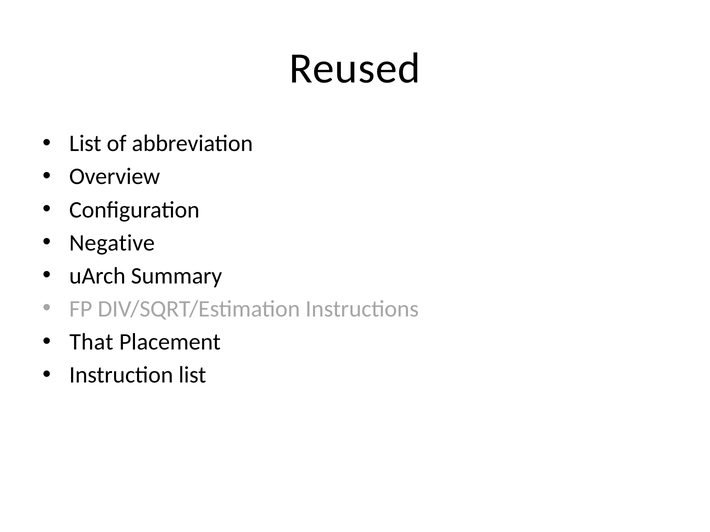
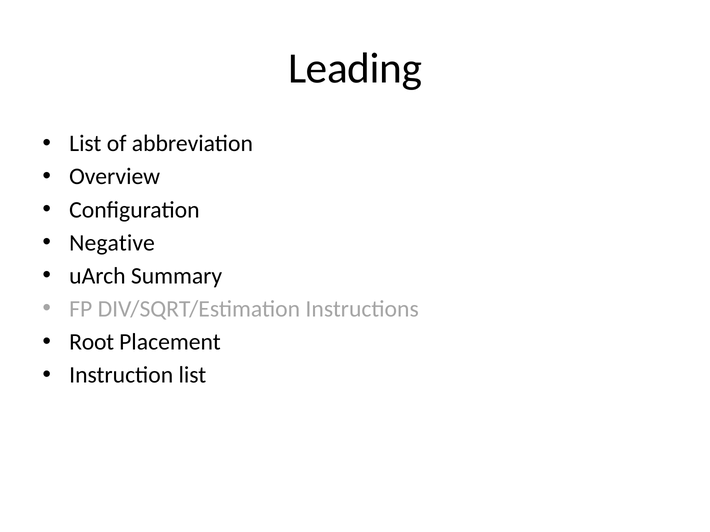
Reused: Reused -> Leading (355, 69)
That: That -> Root (92, 342)
